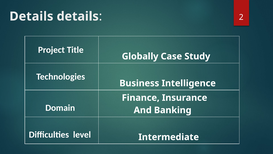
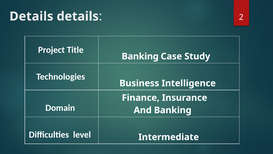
Globally: Globally -> Banking (140, 56)
